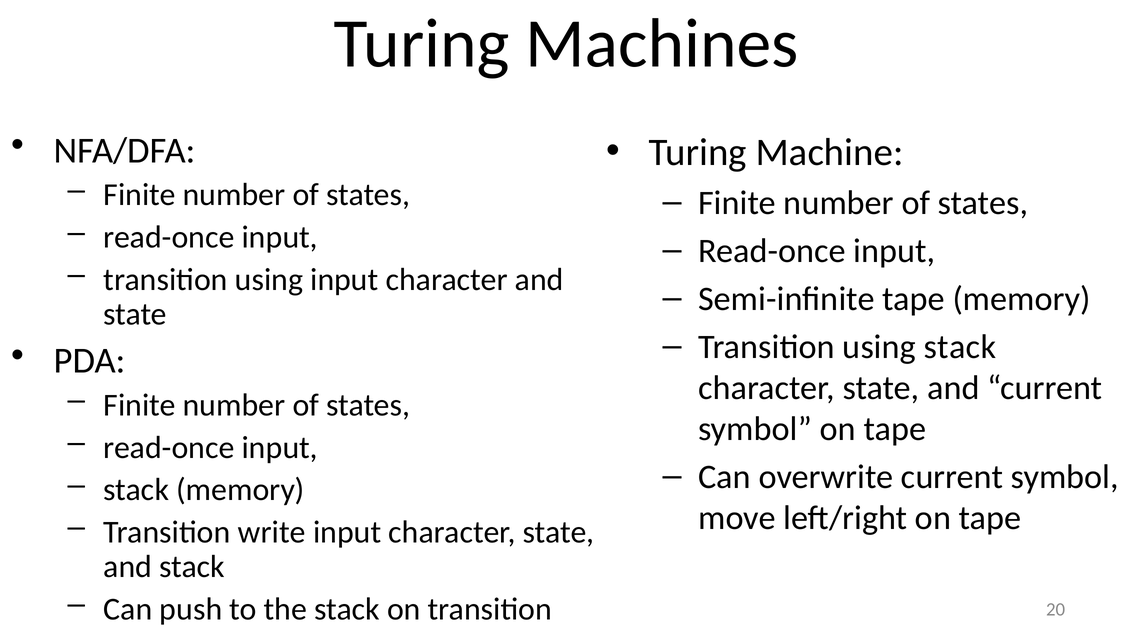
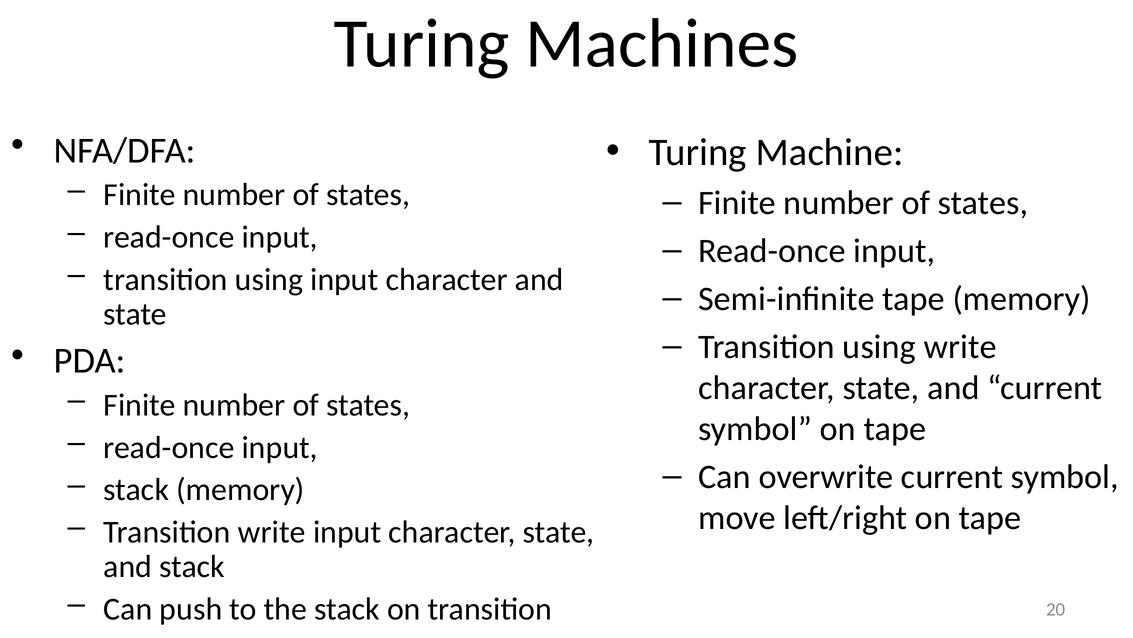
using stack: stack -> write (960, 346)
